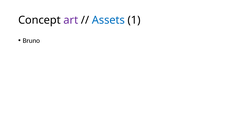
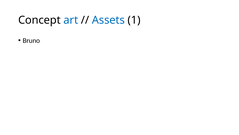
art colour: purple -> blue (71, 20)
